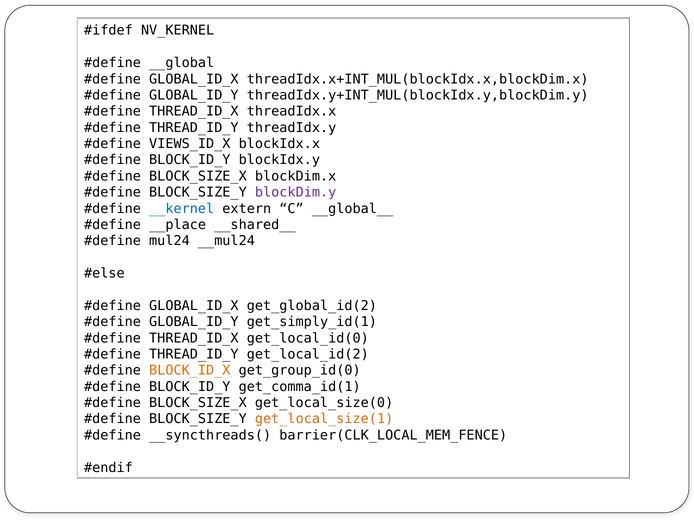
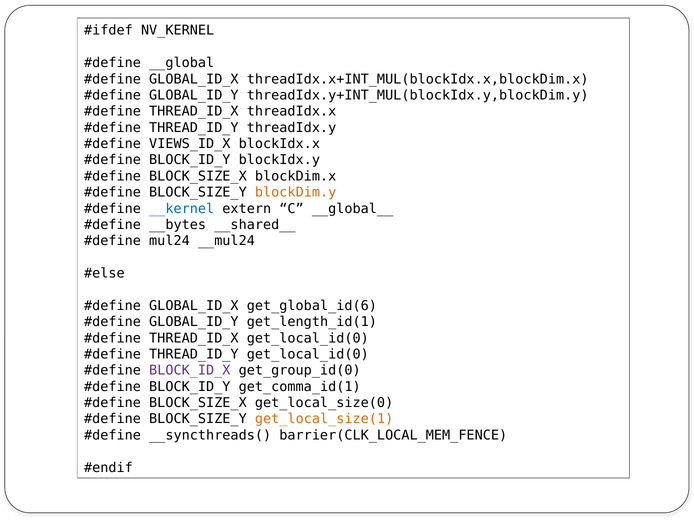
blockDim.y colour: purple -> orange (296, 193)
__place: __place -> __bytes (178, 225)
get_global_id(2: get_global_id(2 -> get_global_id(6 (312, 306)
get_simply_id(1: get_simply_id(1 -> get_length_id(1 (312, 322)
THREAD_ID_Y get_local_id(2: get_local_id(2 -> get_local_id(0 (308, 355)
BLOCK_ID_X colour: orange -> purple (190, 371)
